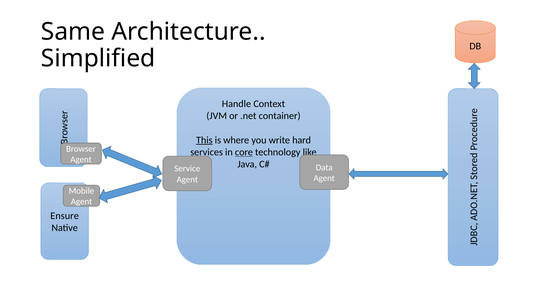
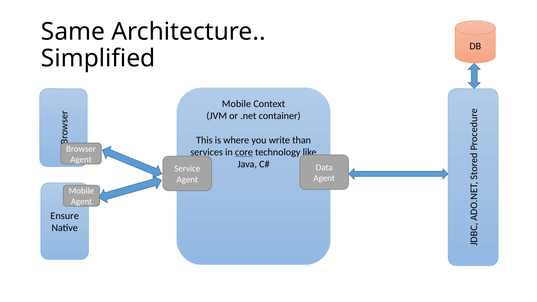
Handle: Handle -> Mobile (236, 104)
This underline: present -> none (204, 140)
hard: hard -> than (302, 140)
